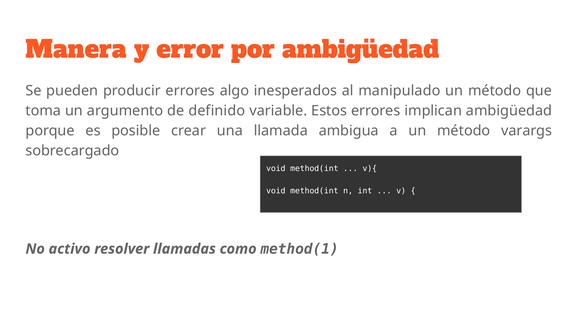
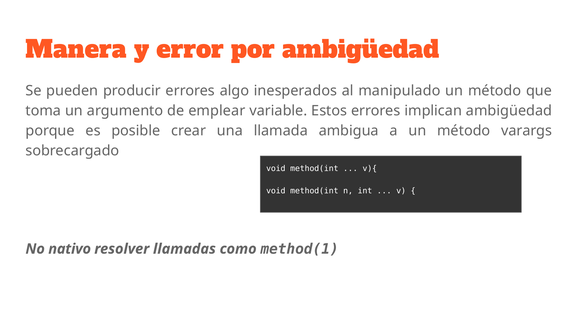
definido: definido -> emplear (217, 111)
activo: activo -> nativo (70, 249)
